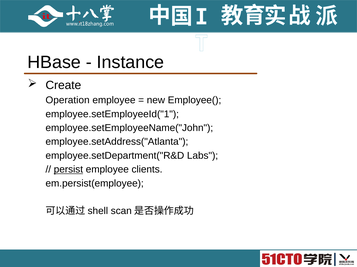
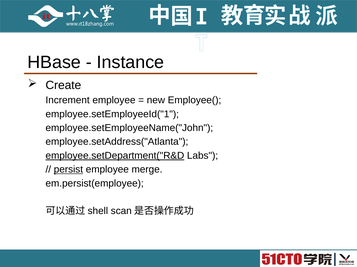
Operation: Operation -> Increment (68, 100)
employee.setDepartment("R&D underline: none -> present (115, 156)
clients: clients -> merge (147, 170)
